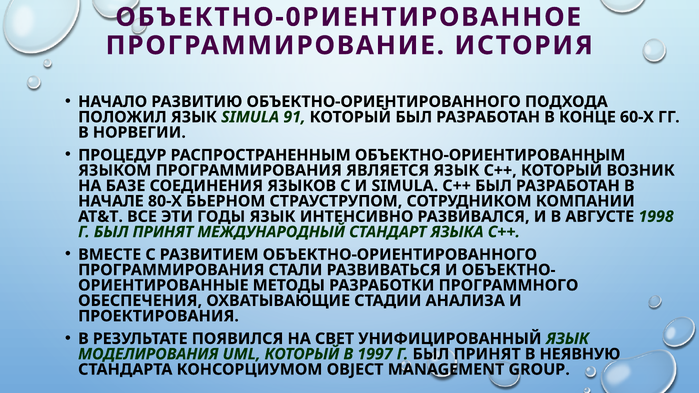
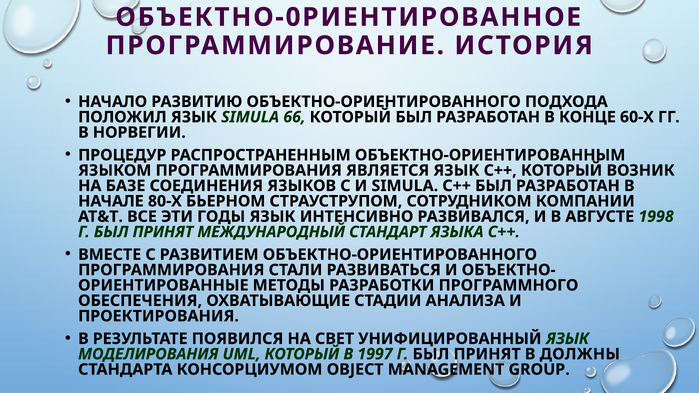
91: 91 -> 66 (294, 117)
НЕЯВНУЮ: НЕЯВНУЮ -> ДОЛЖНЫ (580, 354)
